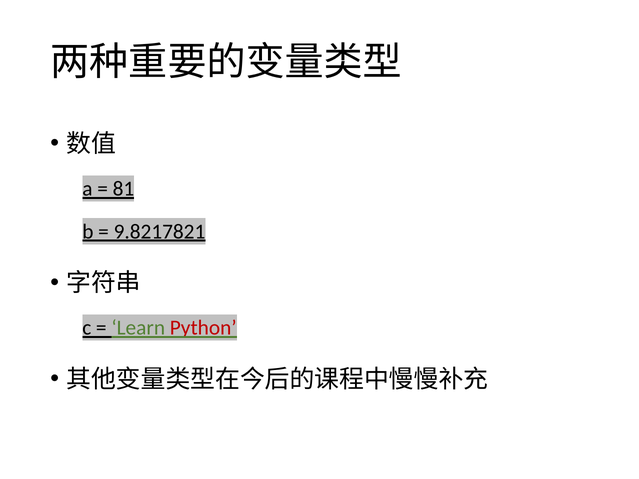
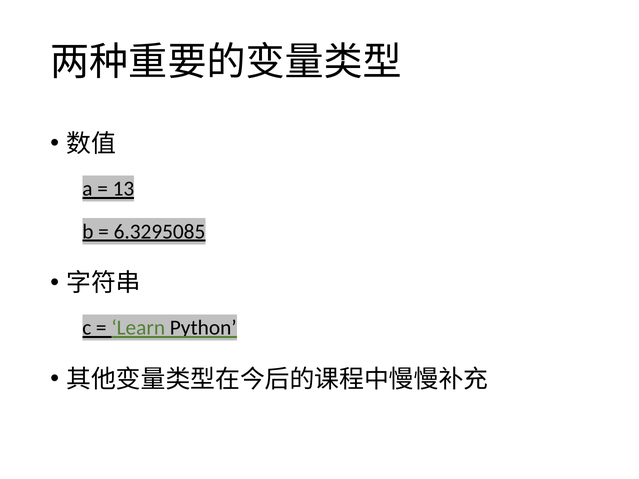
81: 81 -> 13 (123, 189)
9.8217821: 9.8217821 -> 6.3295085 (159, 232)
Python colour: red -> black (203, 328)
